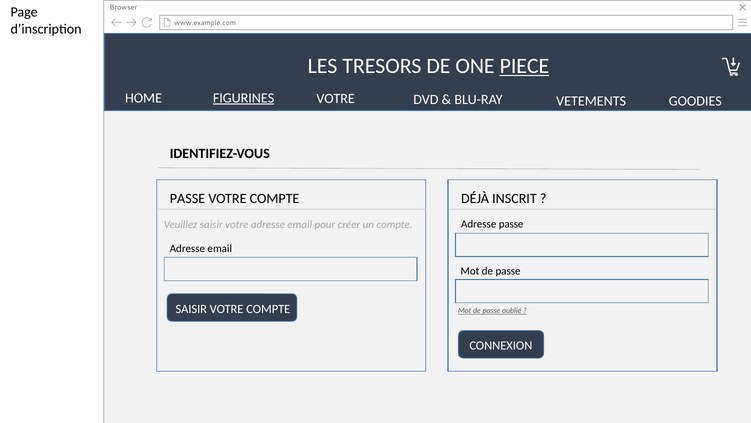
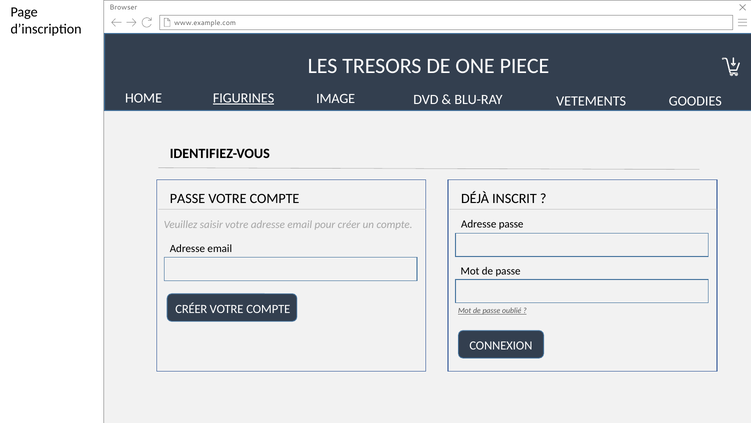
PIECE underline: present -> none (524, 66)
VOTRE: VOTRE -> IMAGE (336, 98)
SAISIR: SAISIR -> CRÉER (191, 309)
